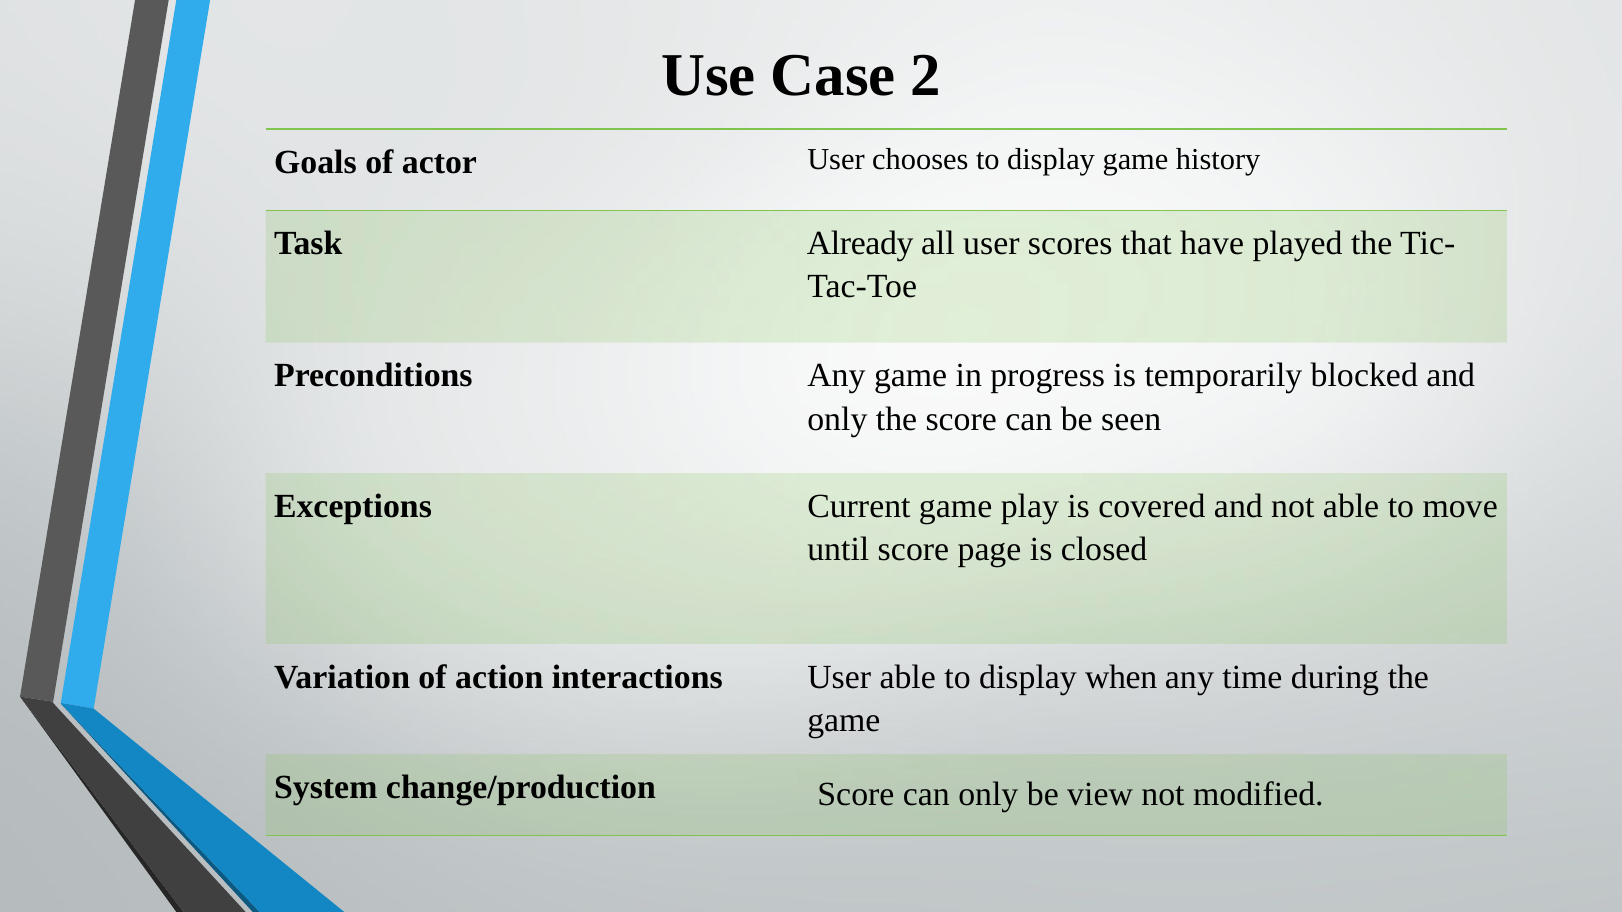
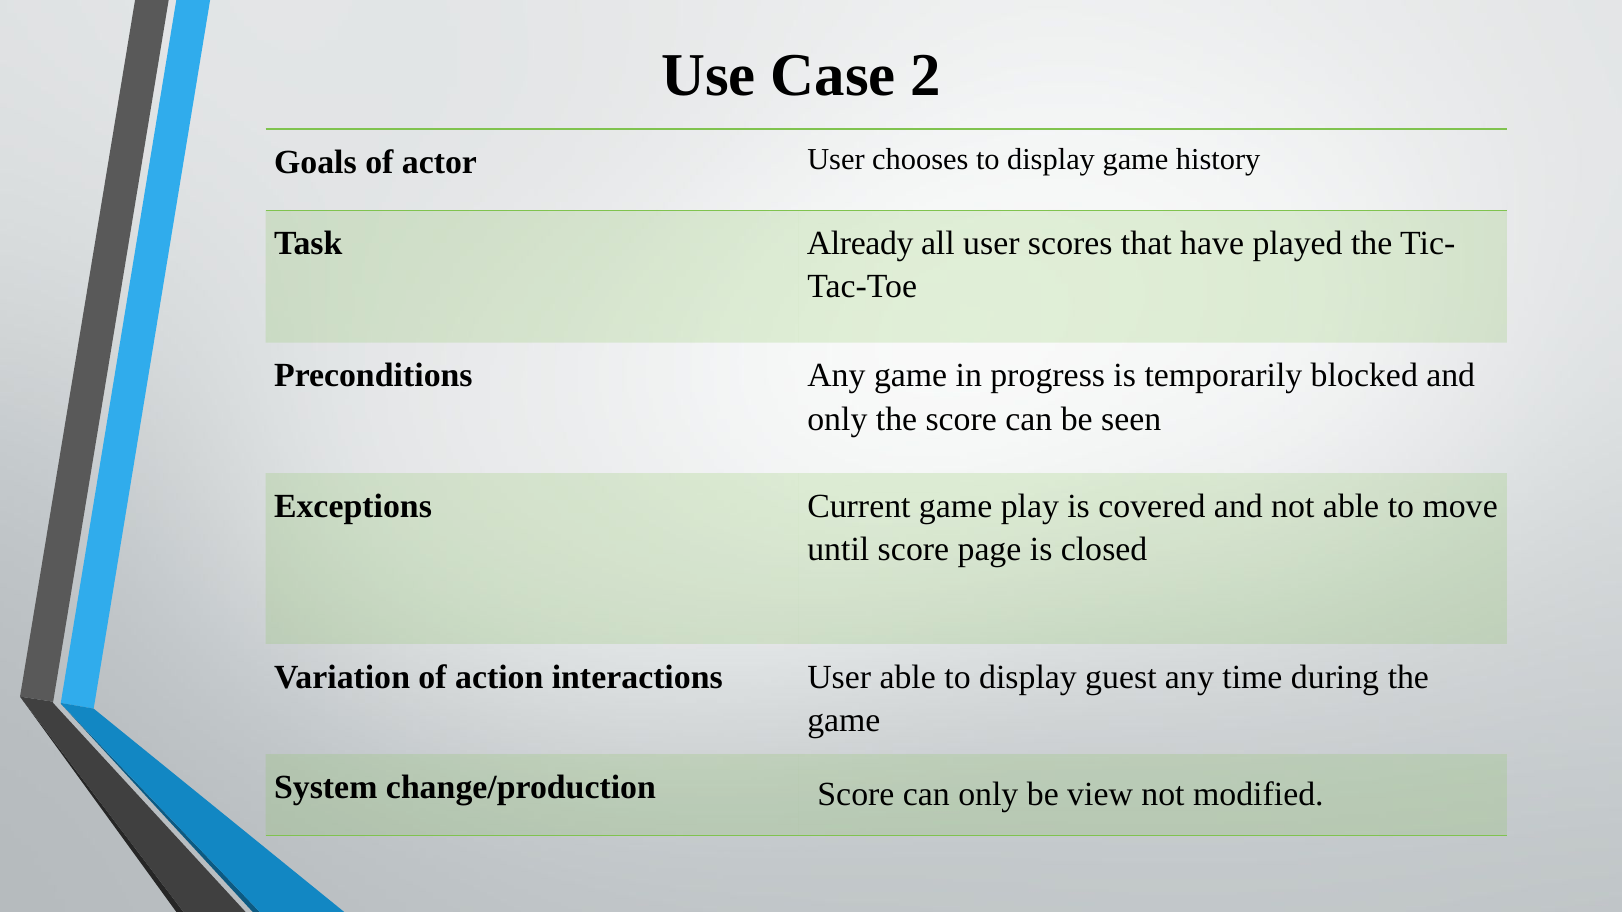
when: when -> guest (1121, 677)
